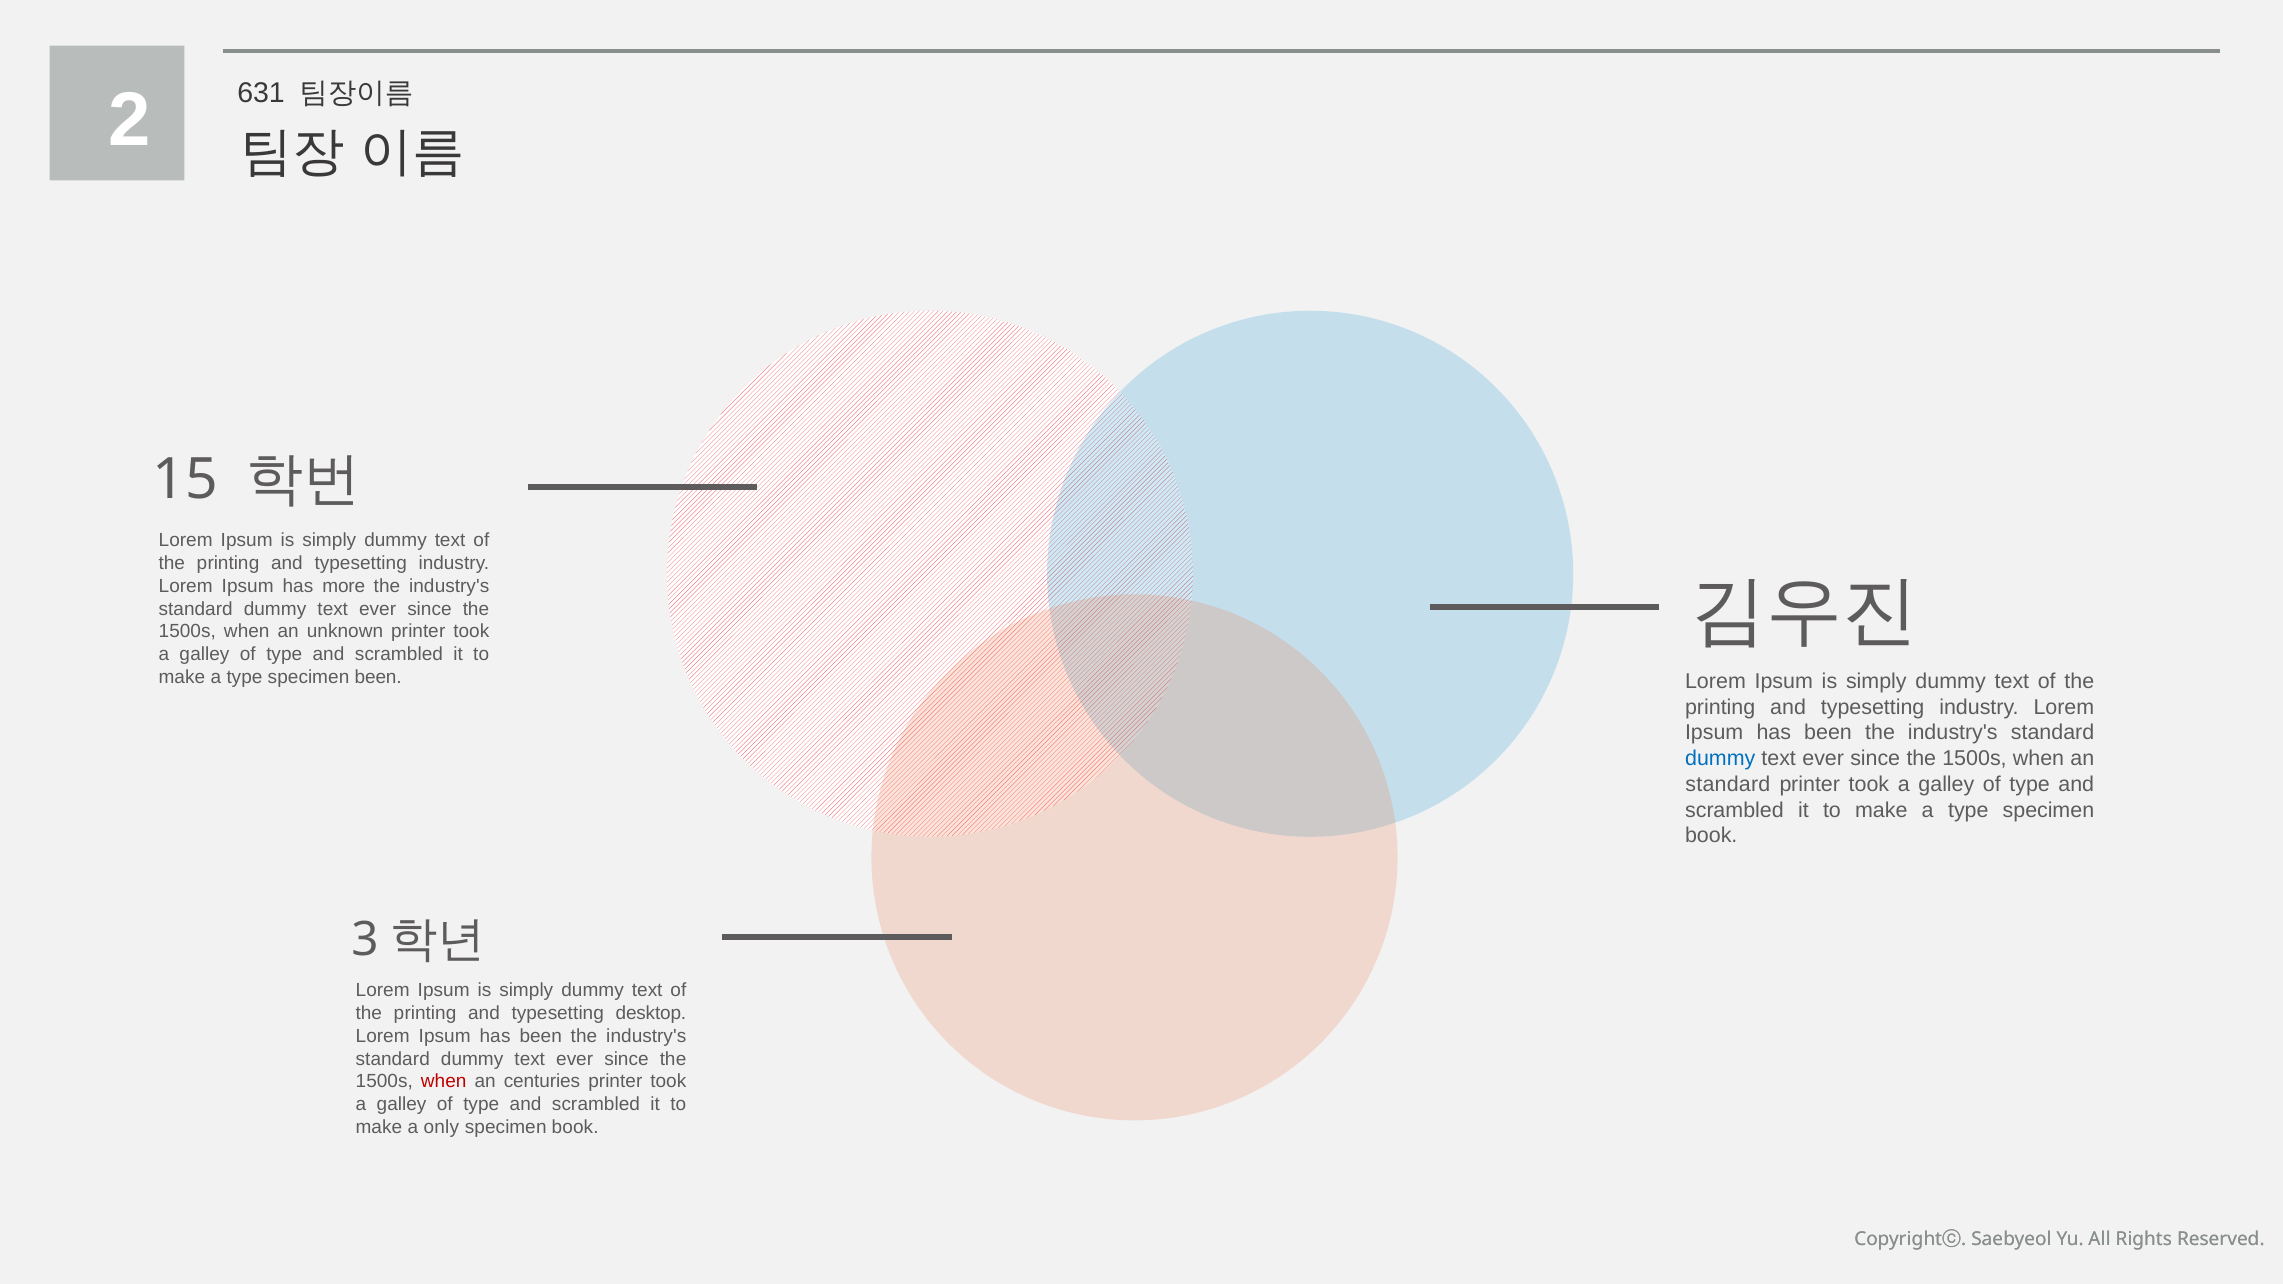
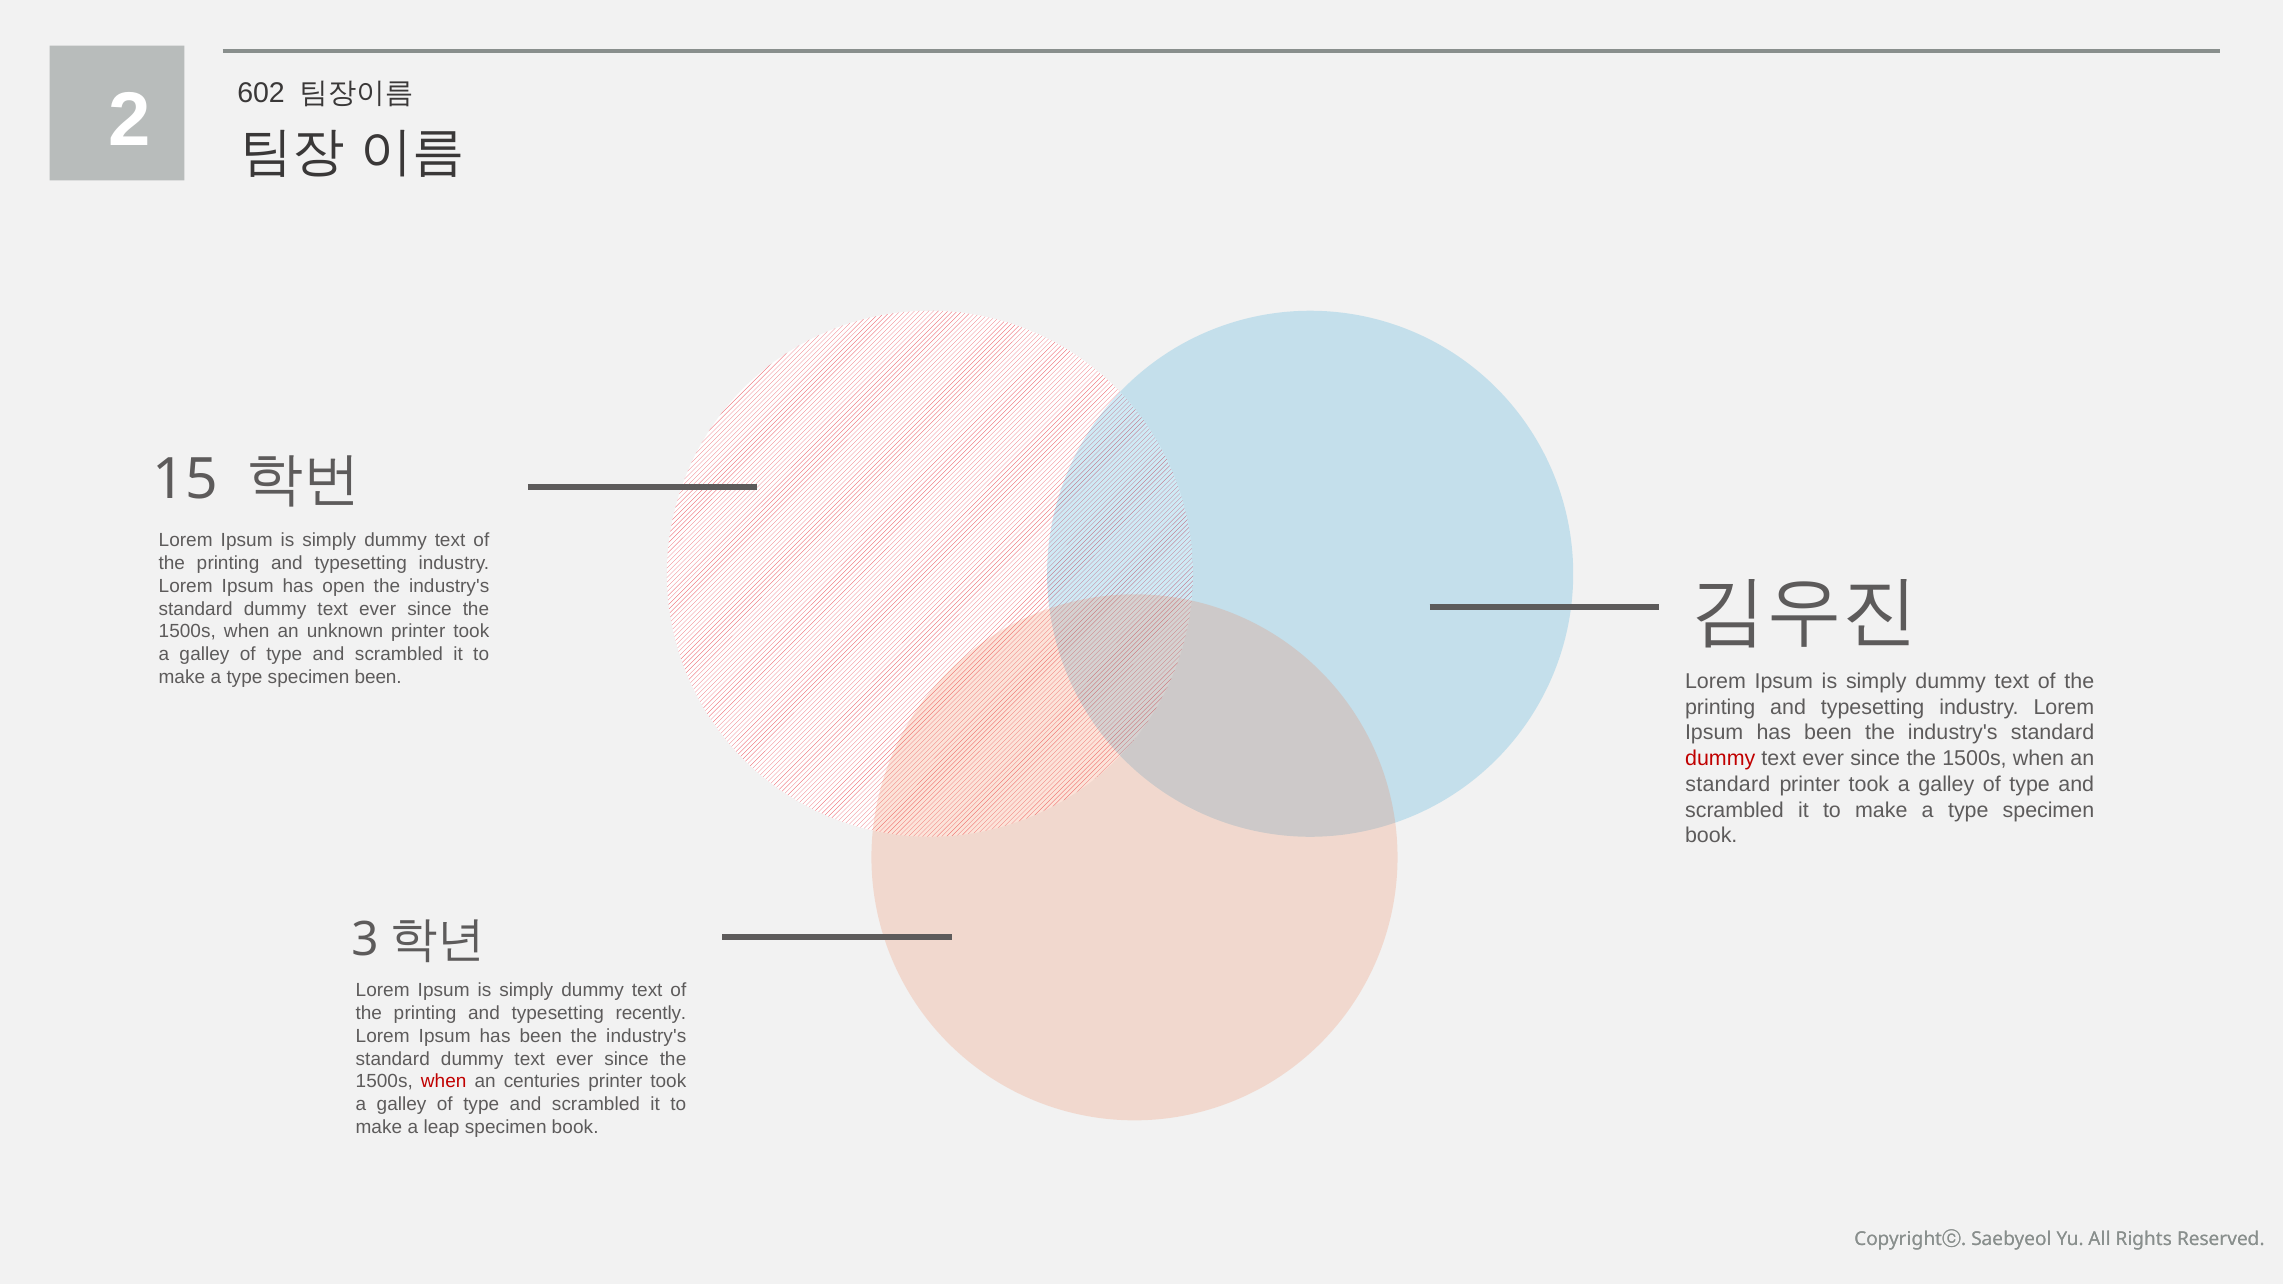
631: 631 -> 602 (261, 93)
more: more -> open (344, 586)
dummy colour: blue -> red (1720, 759)
desktop: desktop -> recently (651, 1013)
only: only -> leap (441, 1127)
